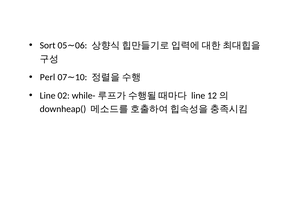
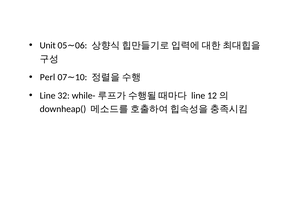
Sort: Sort -> Unit (48, 45)
02: 02 -> 32 (64, 96)
